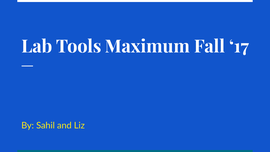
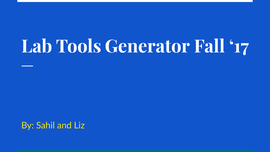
Maximum: Maximum -> Generator (147, 47)
